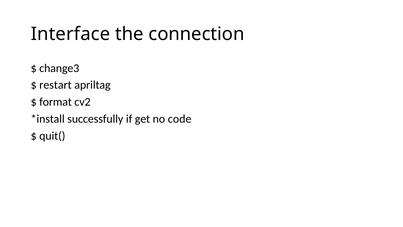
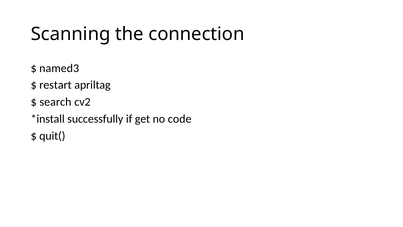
Interface: Interface -> Scanning (71, 34)
change3: change3 -> named3 (59, 68)
format: format -> search (55, 102)
